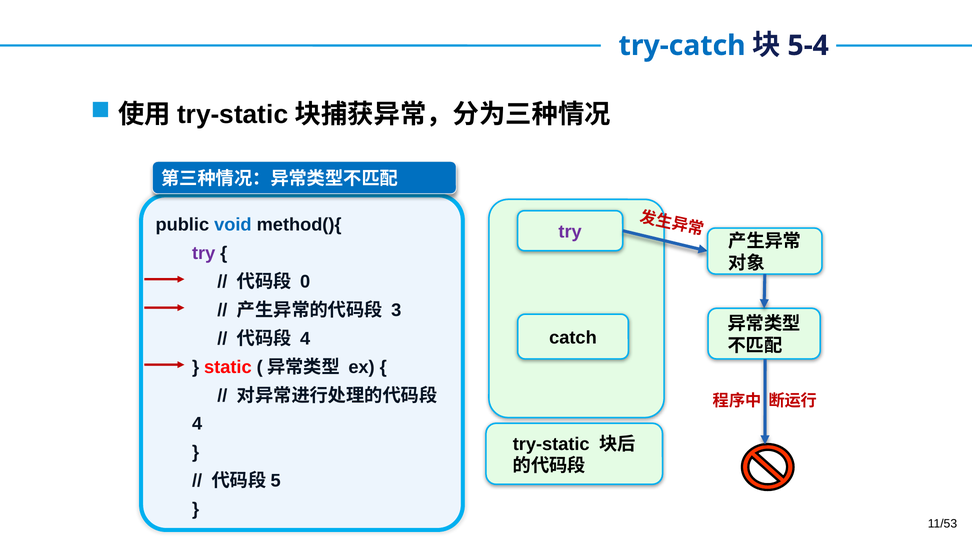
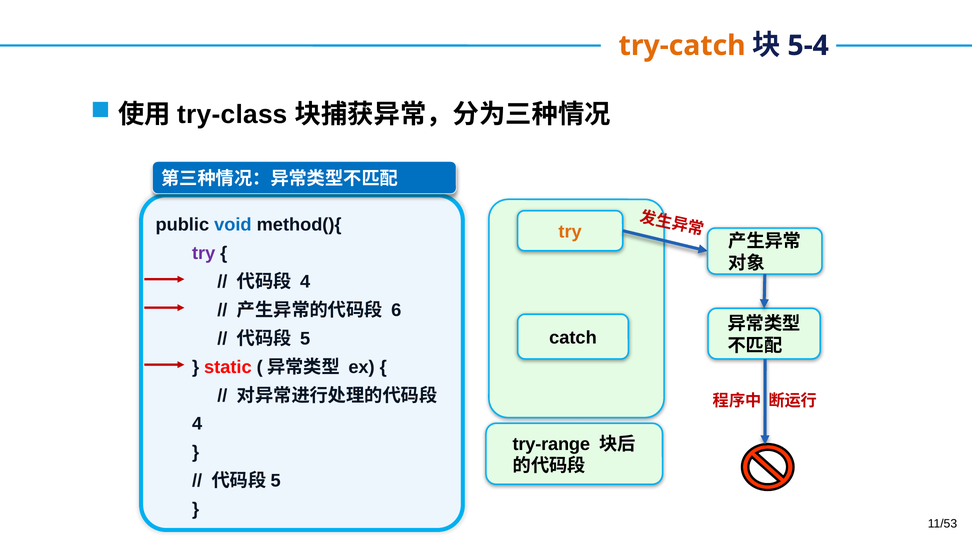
try-catch colour: blue -> orange (682, 46)
try-static: try-static -> try-class (232, 114)
try colour: purple -> orange (570, 232)
0: 0 -> 4 (305, 282)
3: 3 -> 6 (396, 310)
4: 4 -> 5 (305, 338)
try-static: try-static -> try-range (551, 444)
